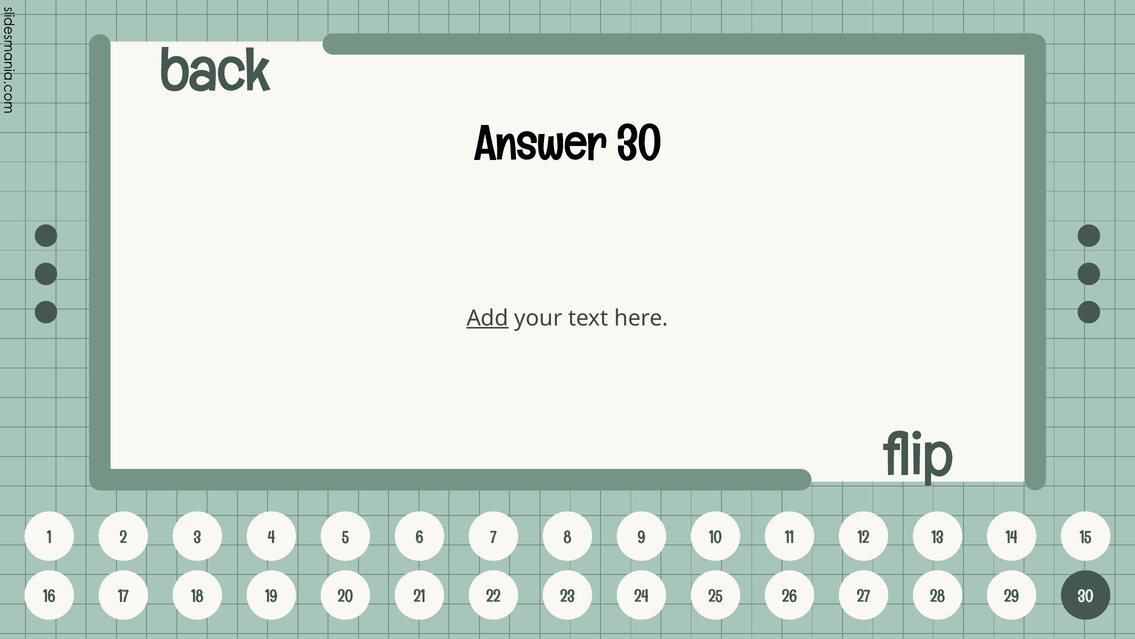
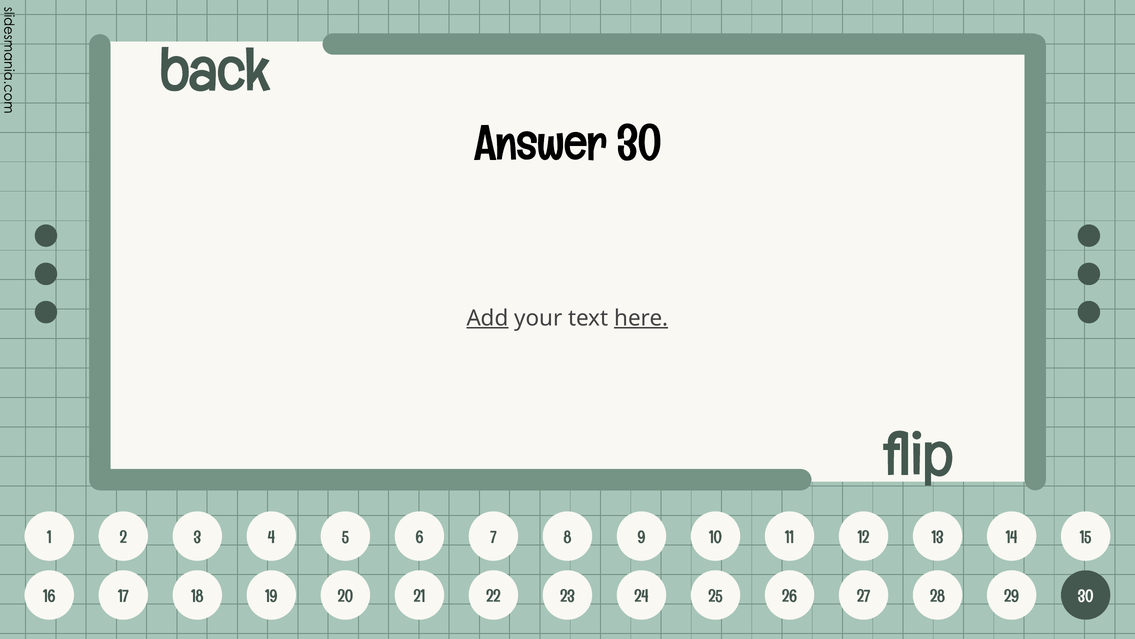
here underline: none -> present (641, 318)
